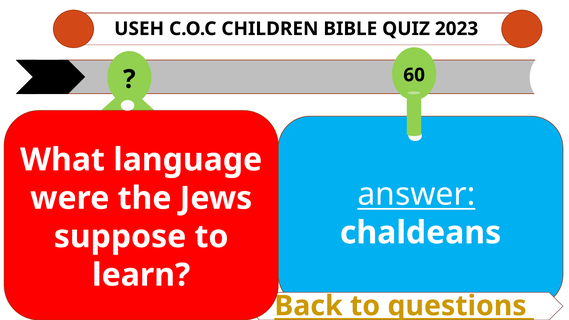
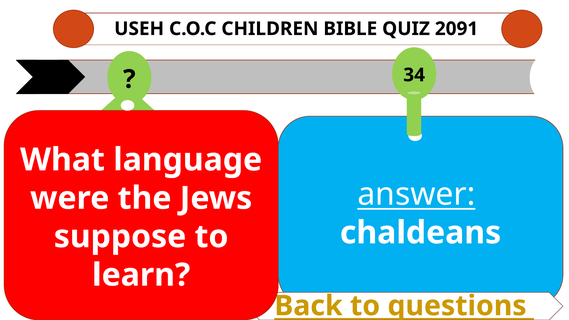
2023: 2023 -> 2091 (457, 29)
60: 60 -> 34 (414, 75)
